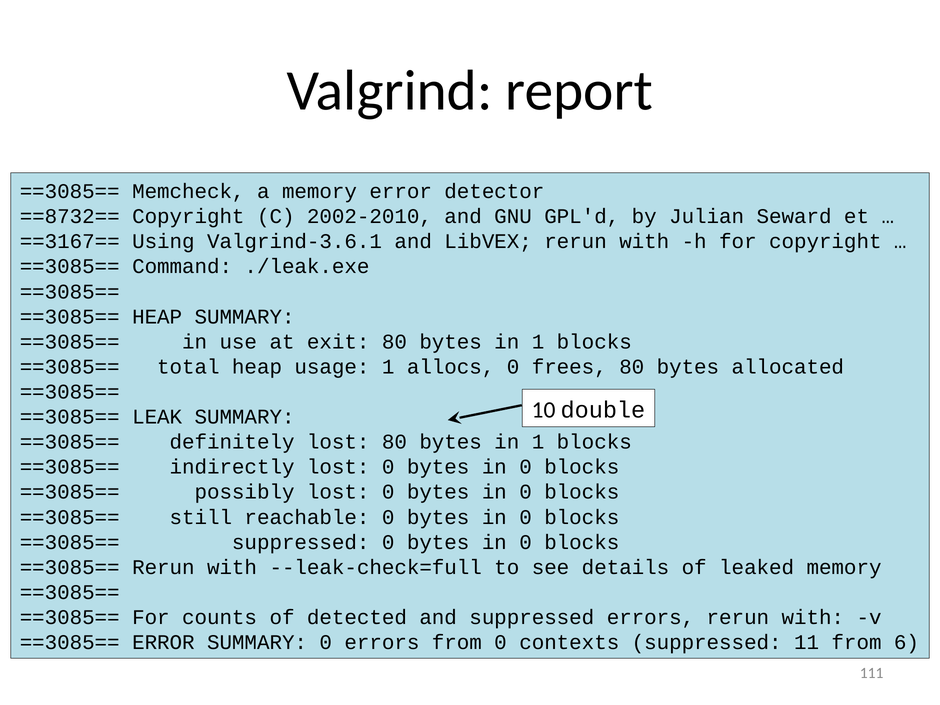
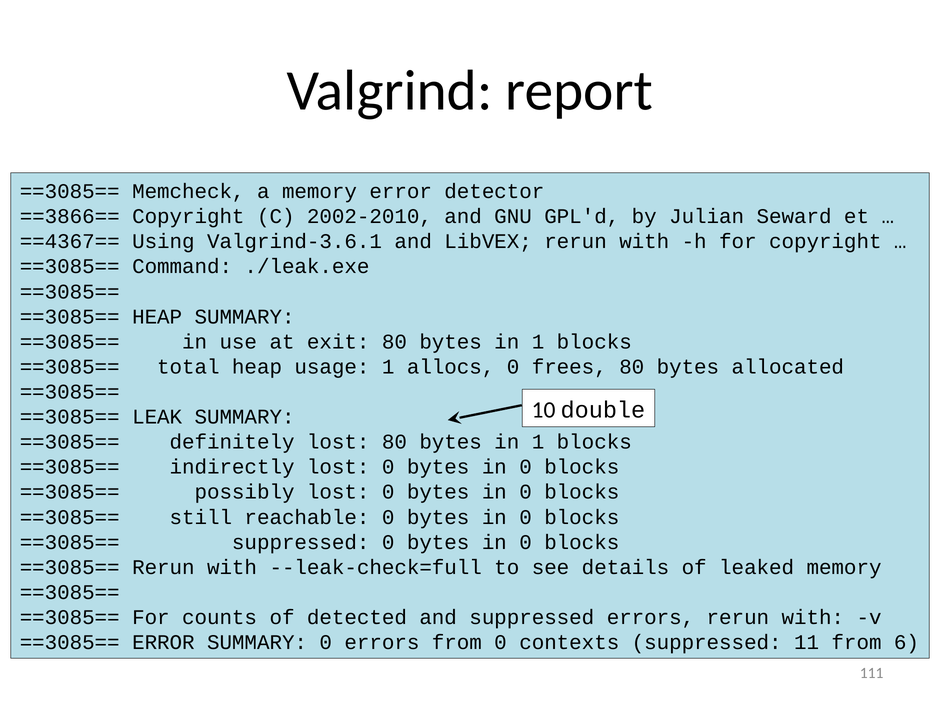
==8732==: ==8732== -> ==3866== (70, 216)
==3167==: ==3167== -> ==4367== (70, 242)
